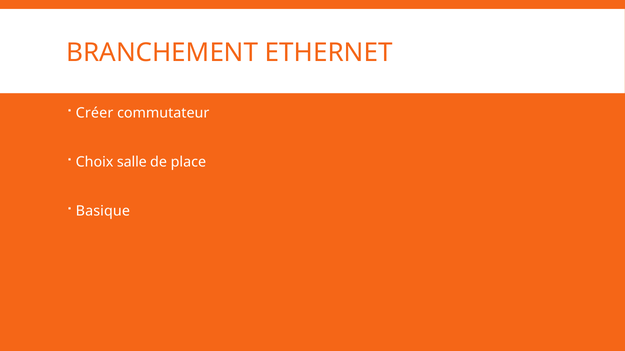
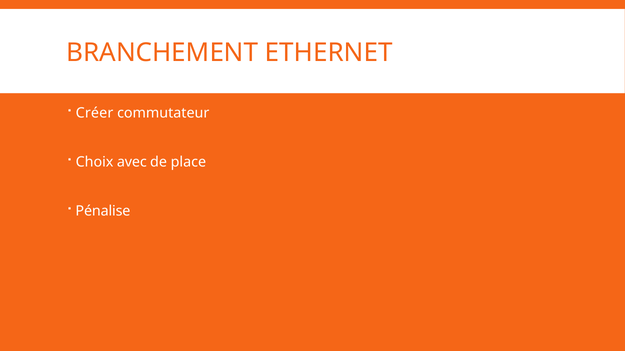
salle: salle -> avec (132, 162)
Basique: Basique -> Pénalise (103, 211)
